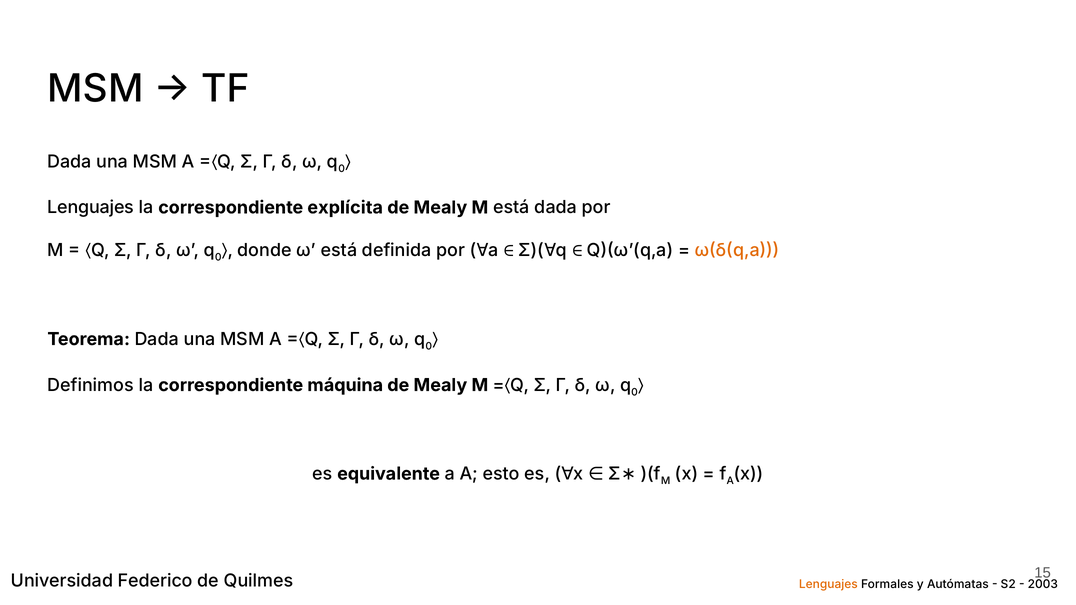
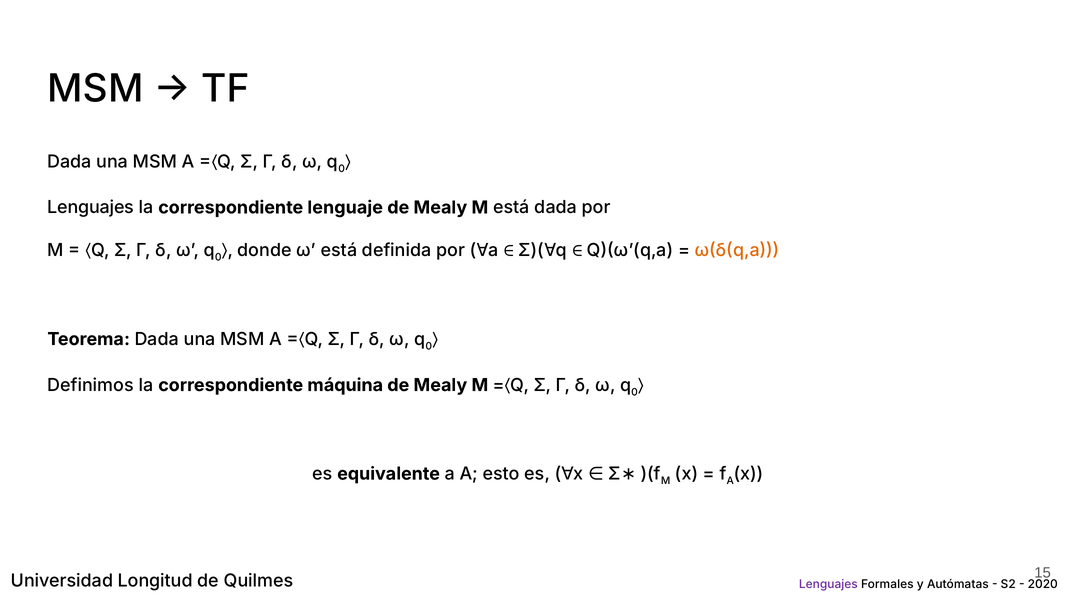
explícita: explícita -> lenguaje (345, 208)
Federico: Federico -> Longitud (155, 581)
Lenguajes colour: orange -> purple (828, 585)
2003: 2003 -> 2020 (1043, 585)
